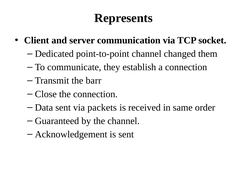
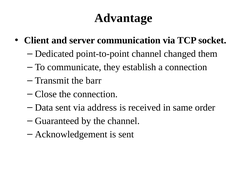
Represents: Represents -> Advantage (123, 18)
packets: packets -> address (102, 108)
